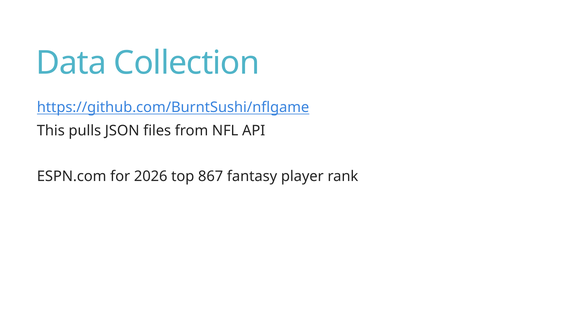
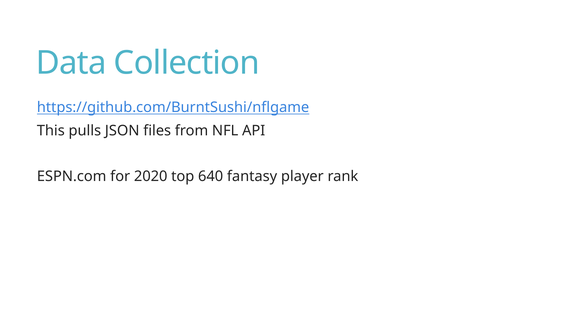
2026: 2026 -> 2020 (151, 176)
867: 867 -> 640 (211, 176)
